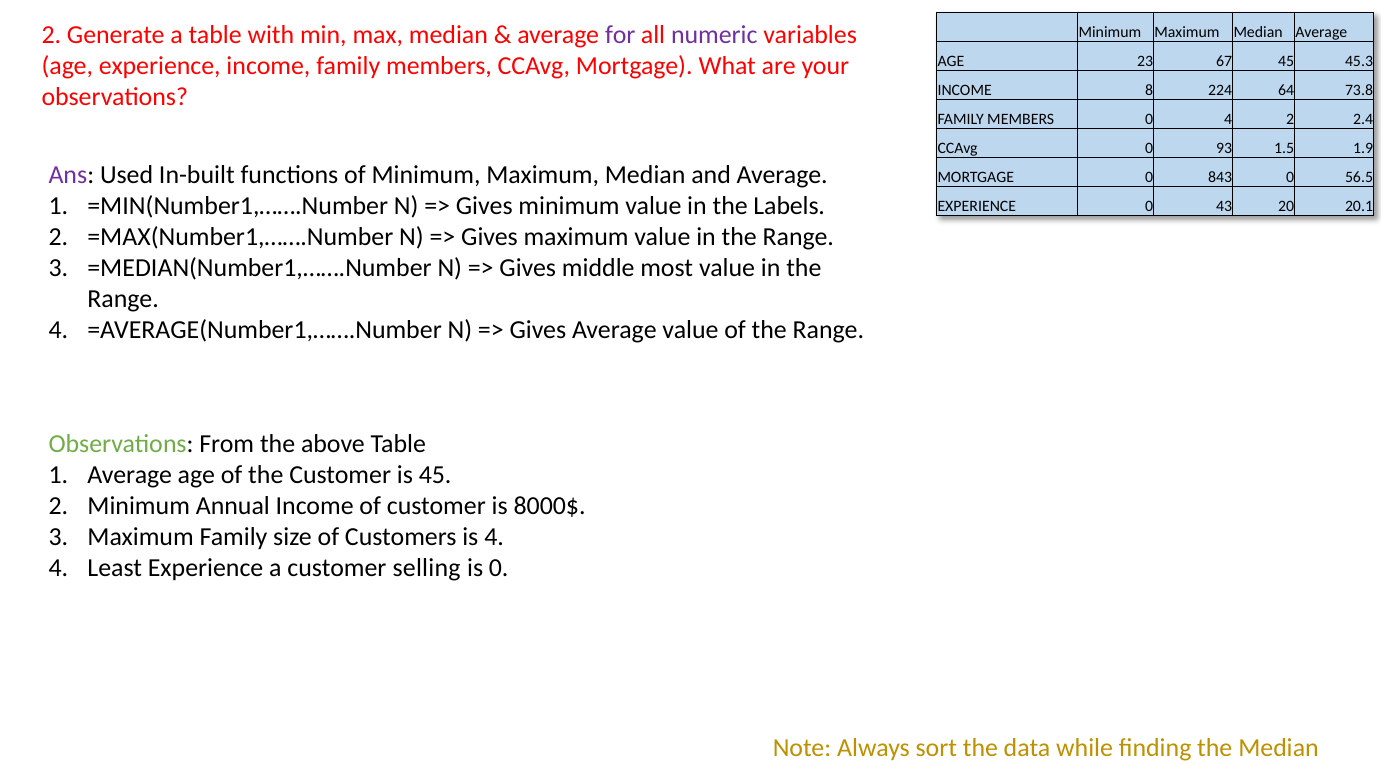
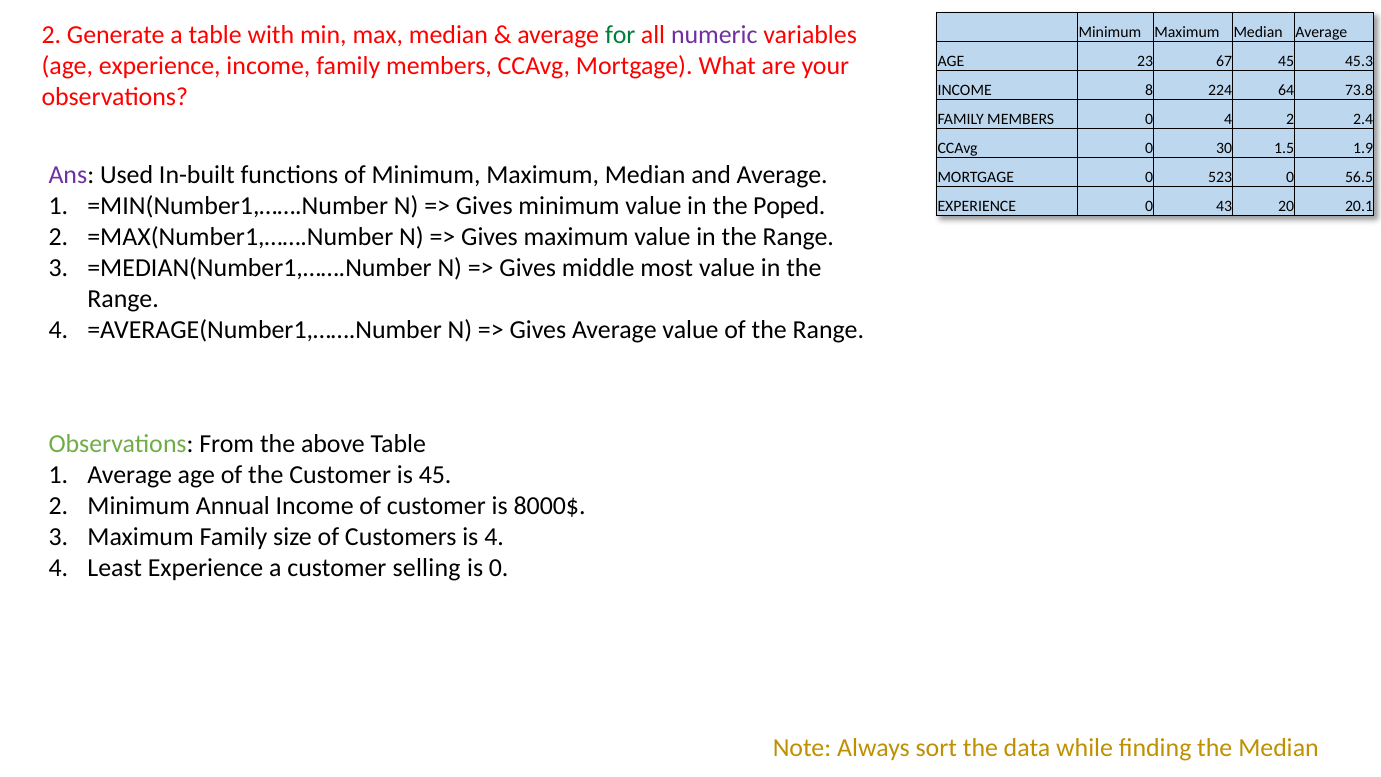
for colour: purple -> green (620, 35)
93: 93 -> 30 (1224, 148)
843: 843 -> 523 (1220, 177)
Labels: Labels -> Poped (789, 206)
